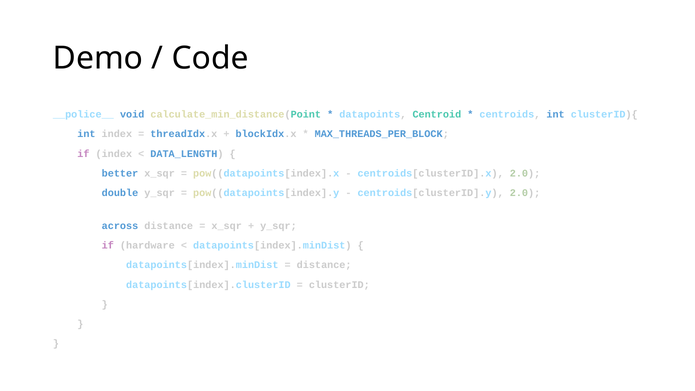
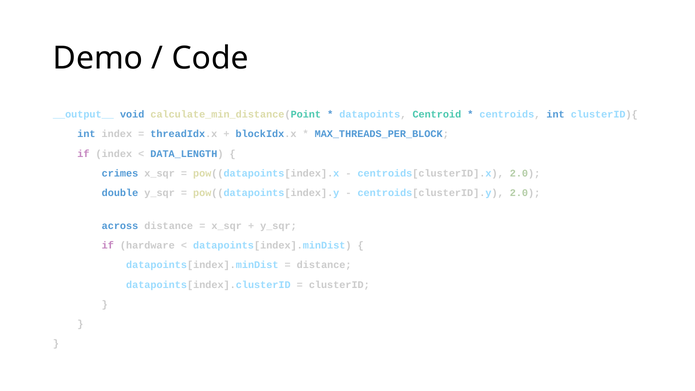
__police__: __police__ -> __output__ (83, 114)
better: better -> crimes (120, 173)
